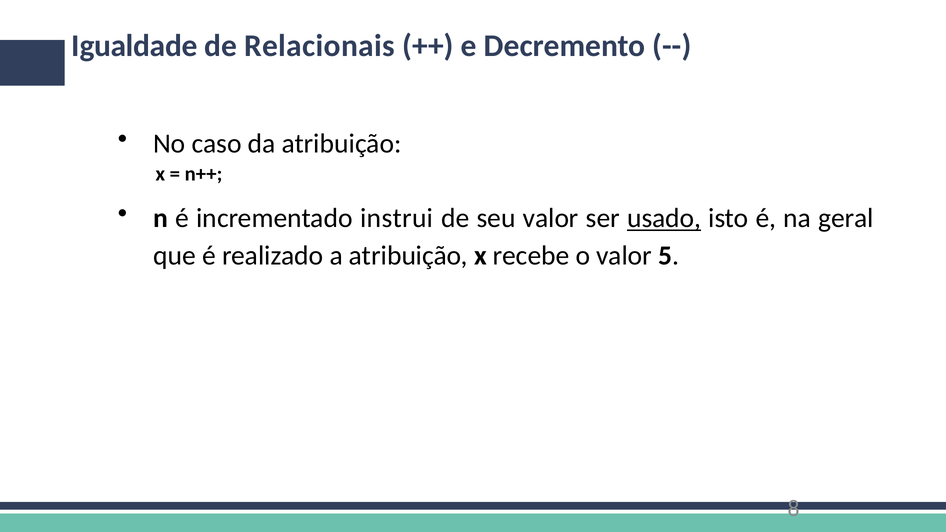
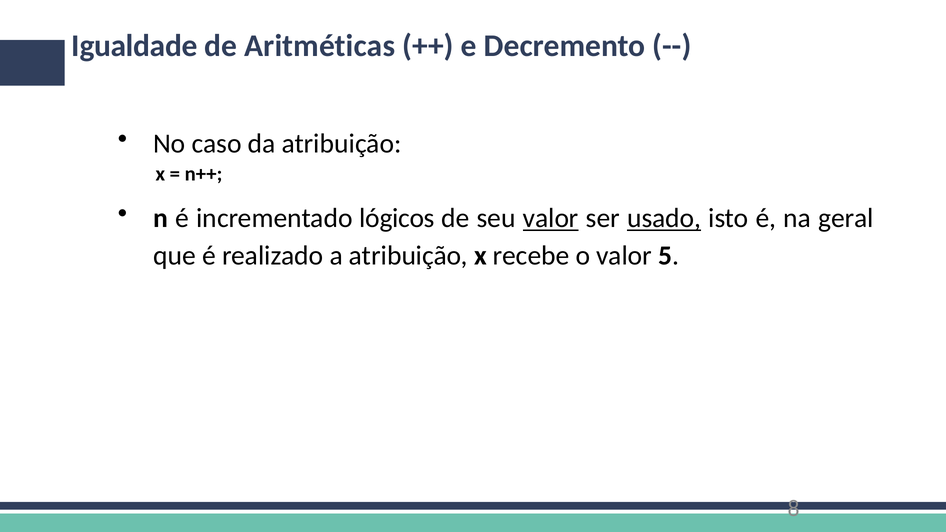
Relacionais: Relacionais -> Aritméticas (320, 46)
instrui: instrui -> lógicos (397, 218)
valor underline: none -> present (551, 218)
